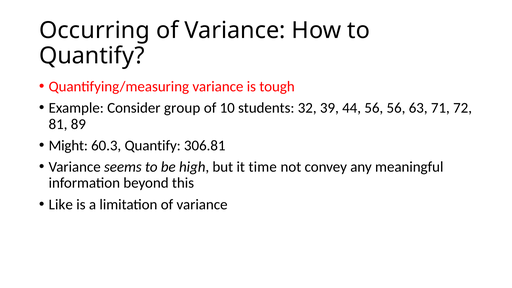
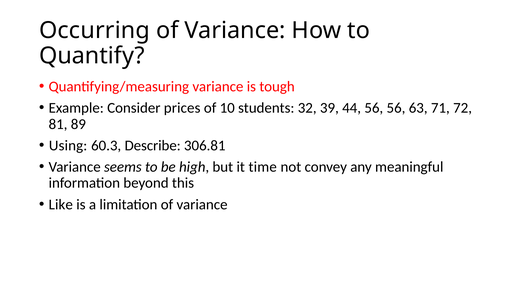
group: group -> prices (182, 108)
Might: Might -> Using (68, 146)
60.3 Quantify: Quantify -> Describe (153, 146)
